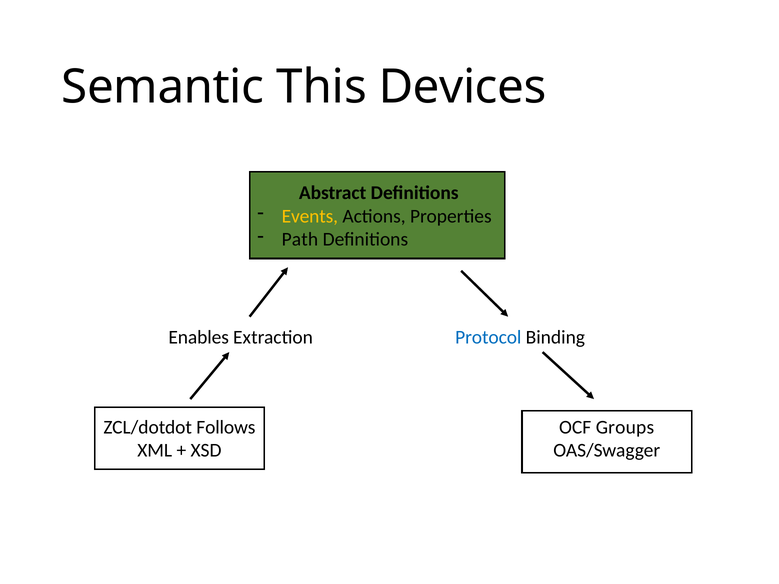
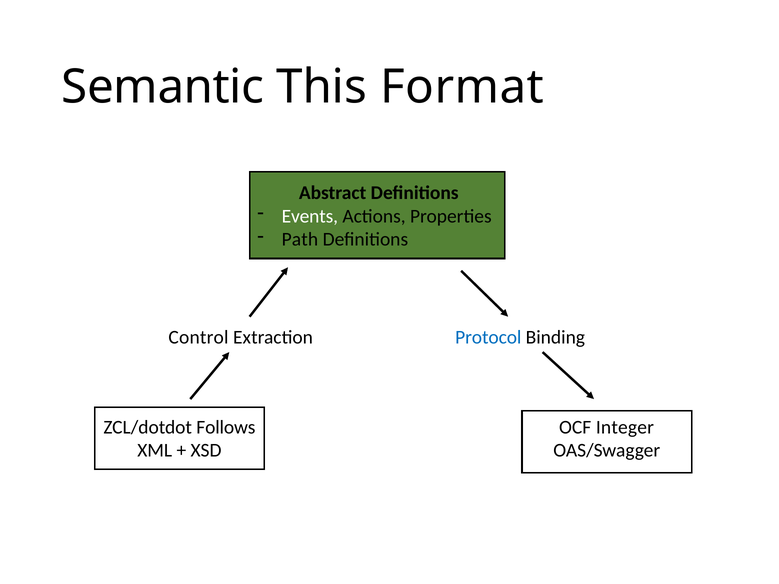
Devices: Devices -> Format (462, 87)
Events colour: yellow -> white (310, 216)
Enables: Enables -> Control (199, 338)
Groups: Groups -> Integer (625, 427)
